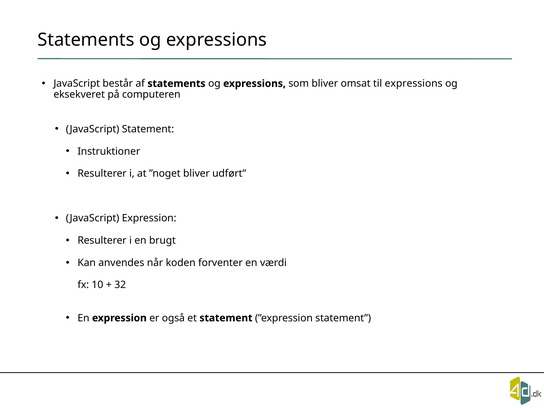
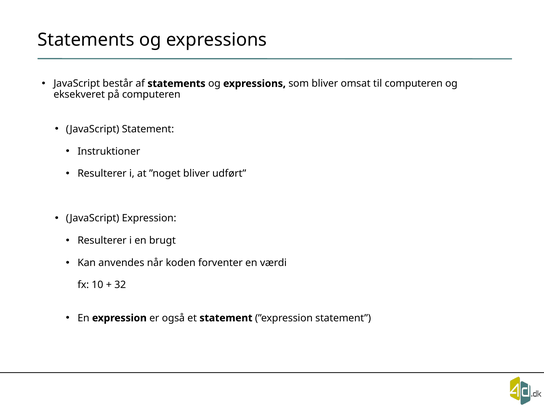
til expressions: expressions -> computeren (414, 84)
